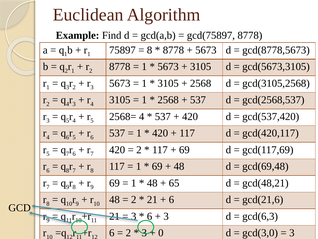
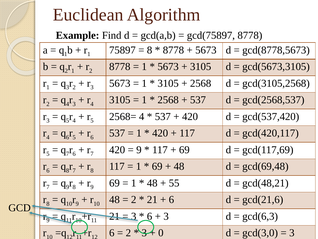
2: 2 -> 9 (139, 149)
65: 65 -> 55 (174, 183)
